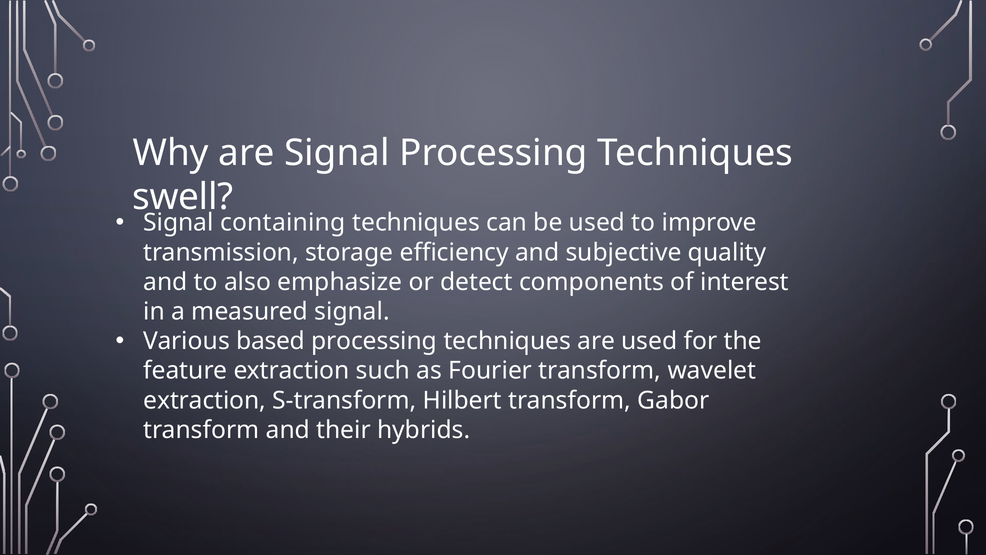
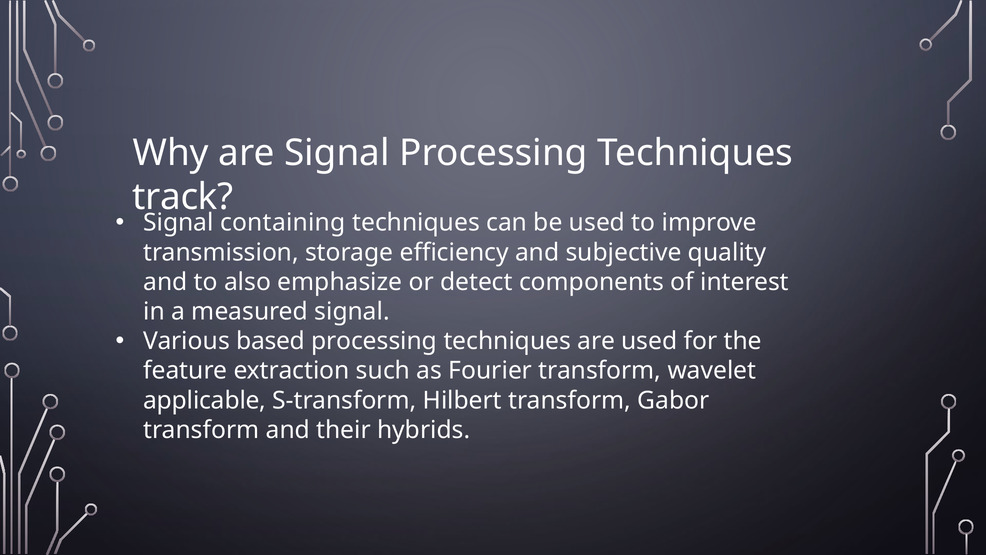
swell: swell -> track (183, 197)
extraction: extraction -> applicable (205, 400)
